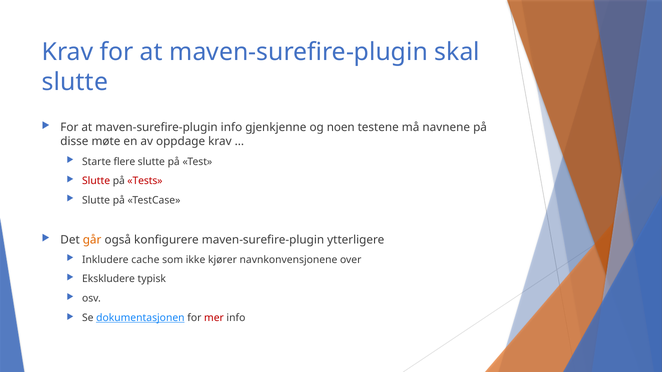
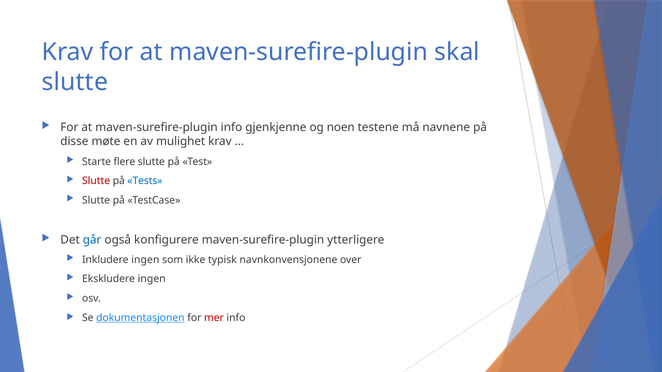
oppdage: oppdage -> mulighet (181, 142)
Tests colour: red -> blue (145, 181)
går colour: orange -> blue (92, 240)
Inkludere cache: cache -> ingen (145, 260)
kjører: kjører -> typisk (222, 260)
Ekskludere typisk: typisk -> ingen (152, 279)
